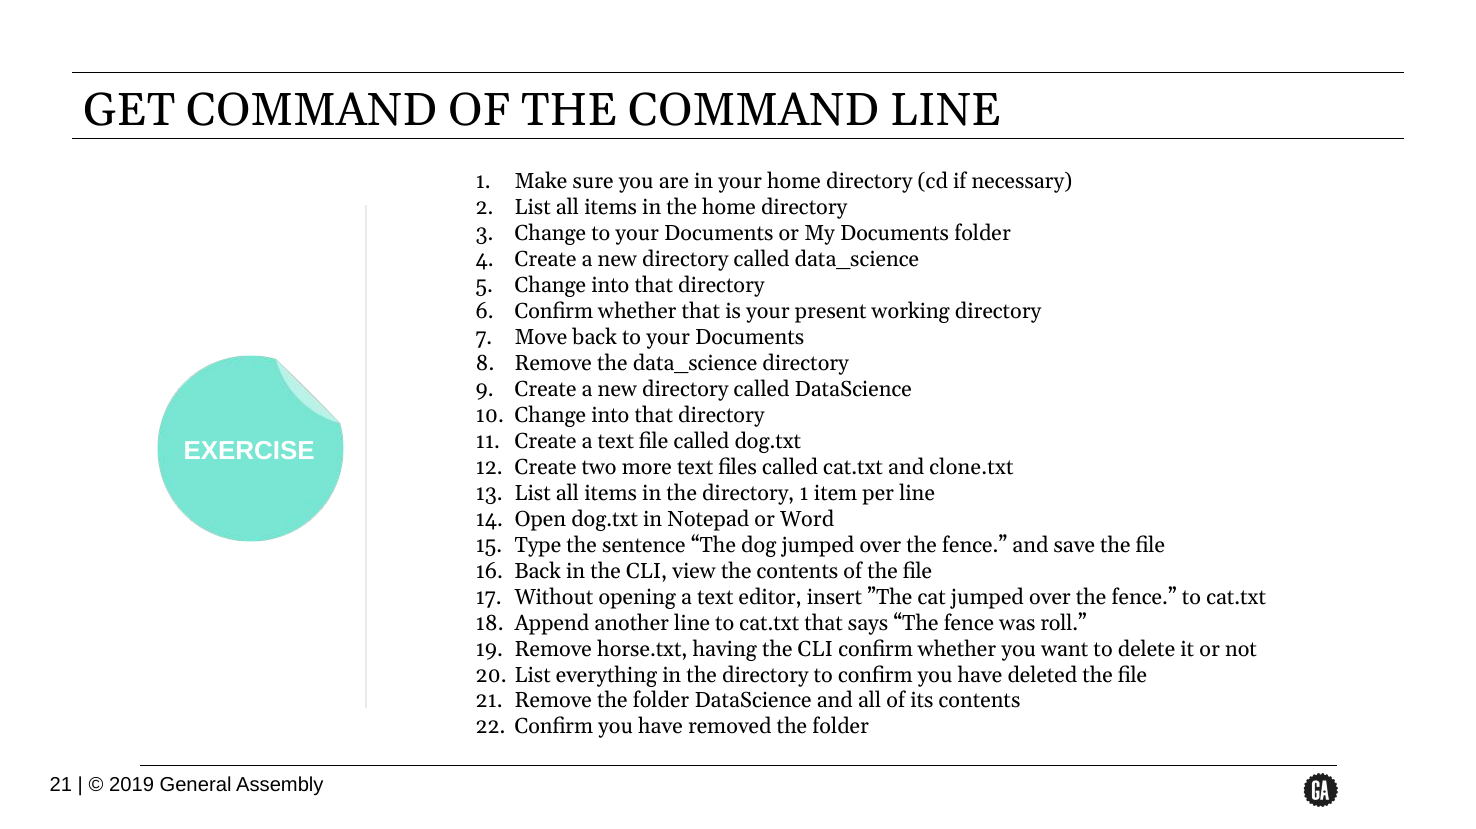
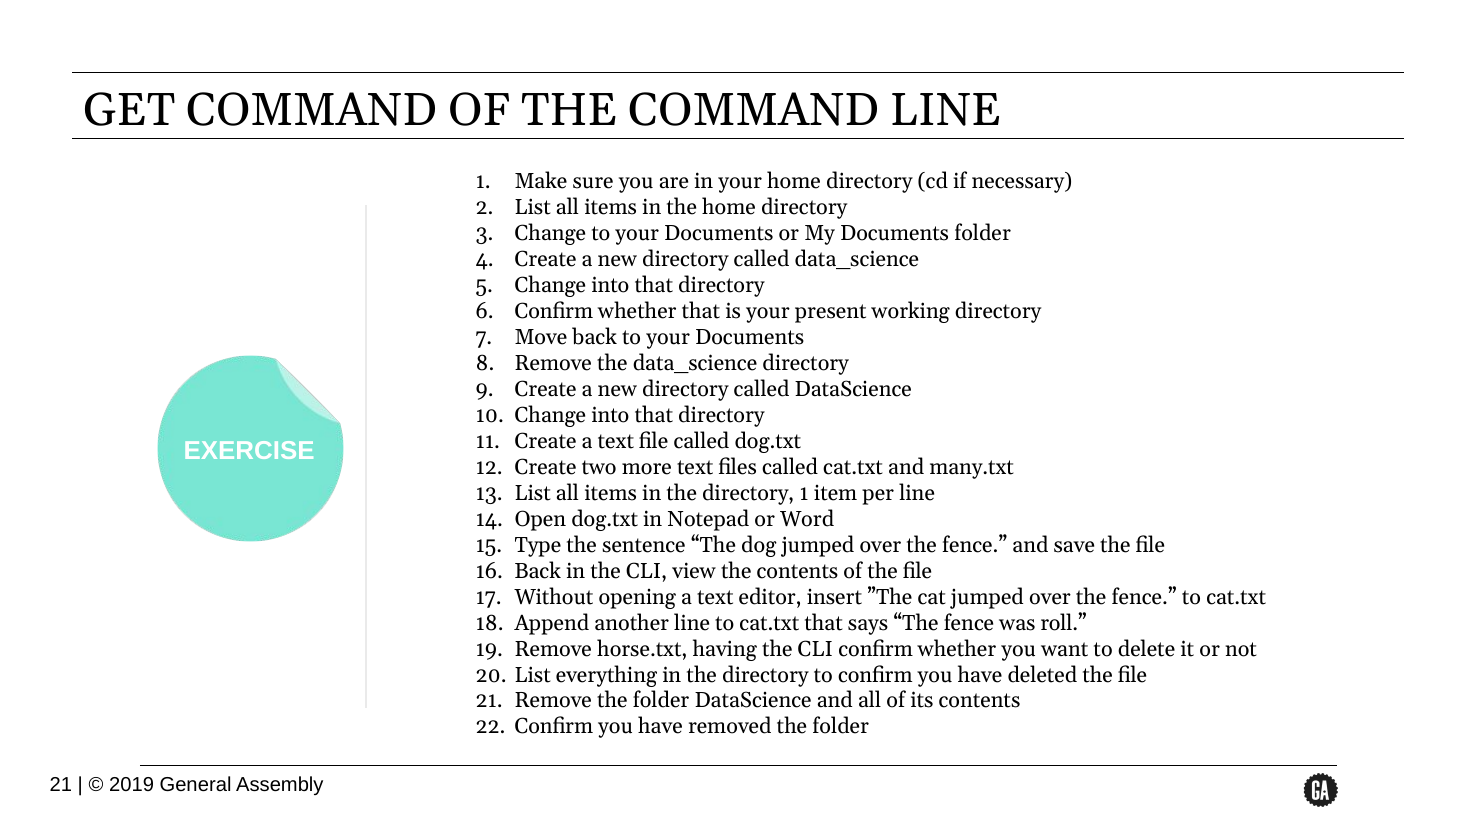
clone.txt: clone.txt -> many.txt (972, 467)
